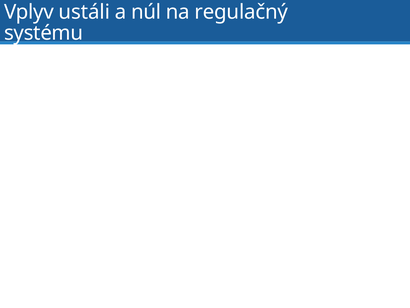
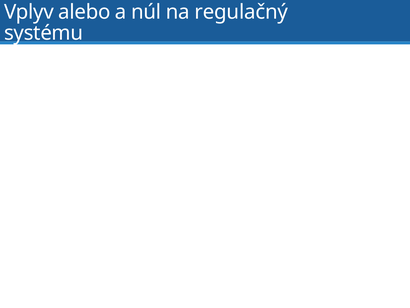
ustáli: ustáli -> alebo (84, 12)
